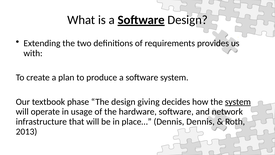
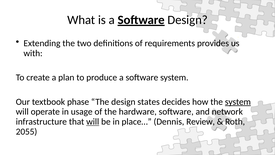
giving: giving -> states (149, 102)
will underline: none -> present (93, 121)
Dennis Dennis: Dennis -> Review (201, 121)
2013: 2013 -> 2055 (26, 131)
